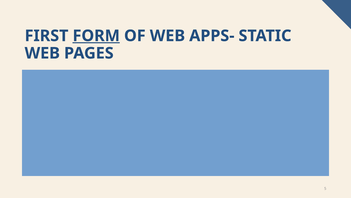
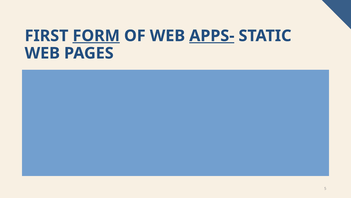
APPS- underline: none -> present (212, 36)
